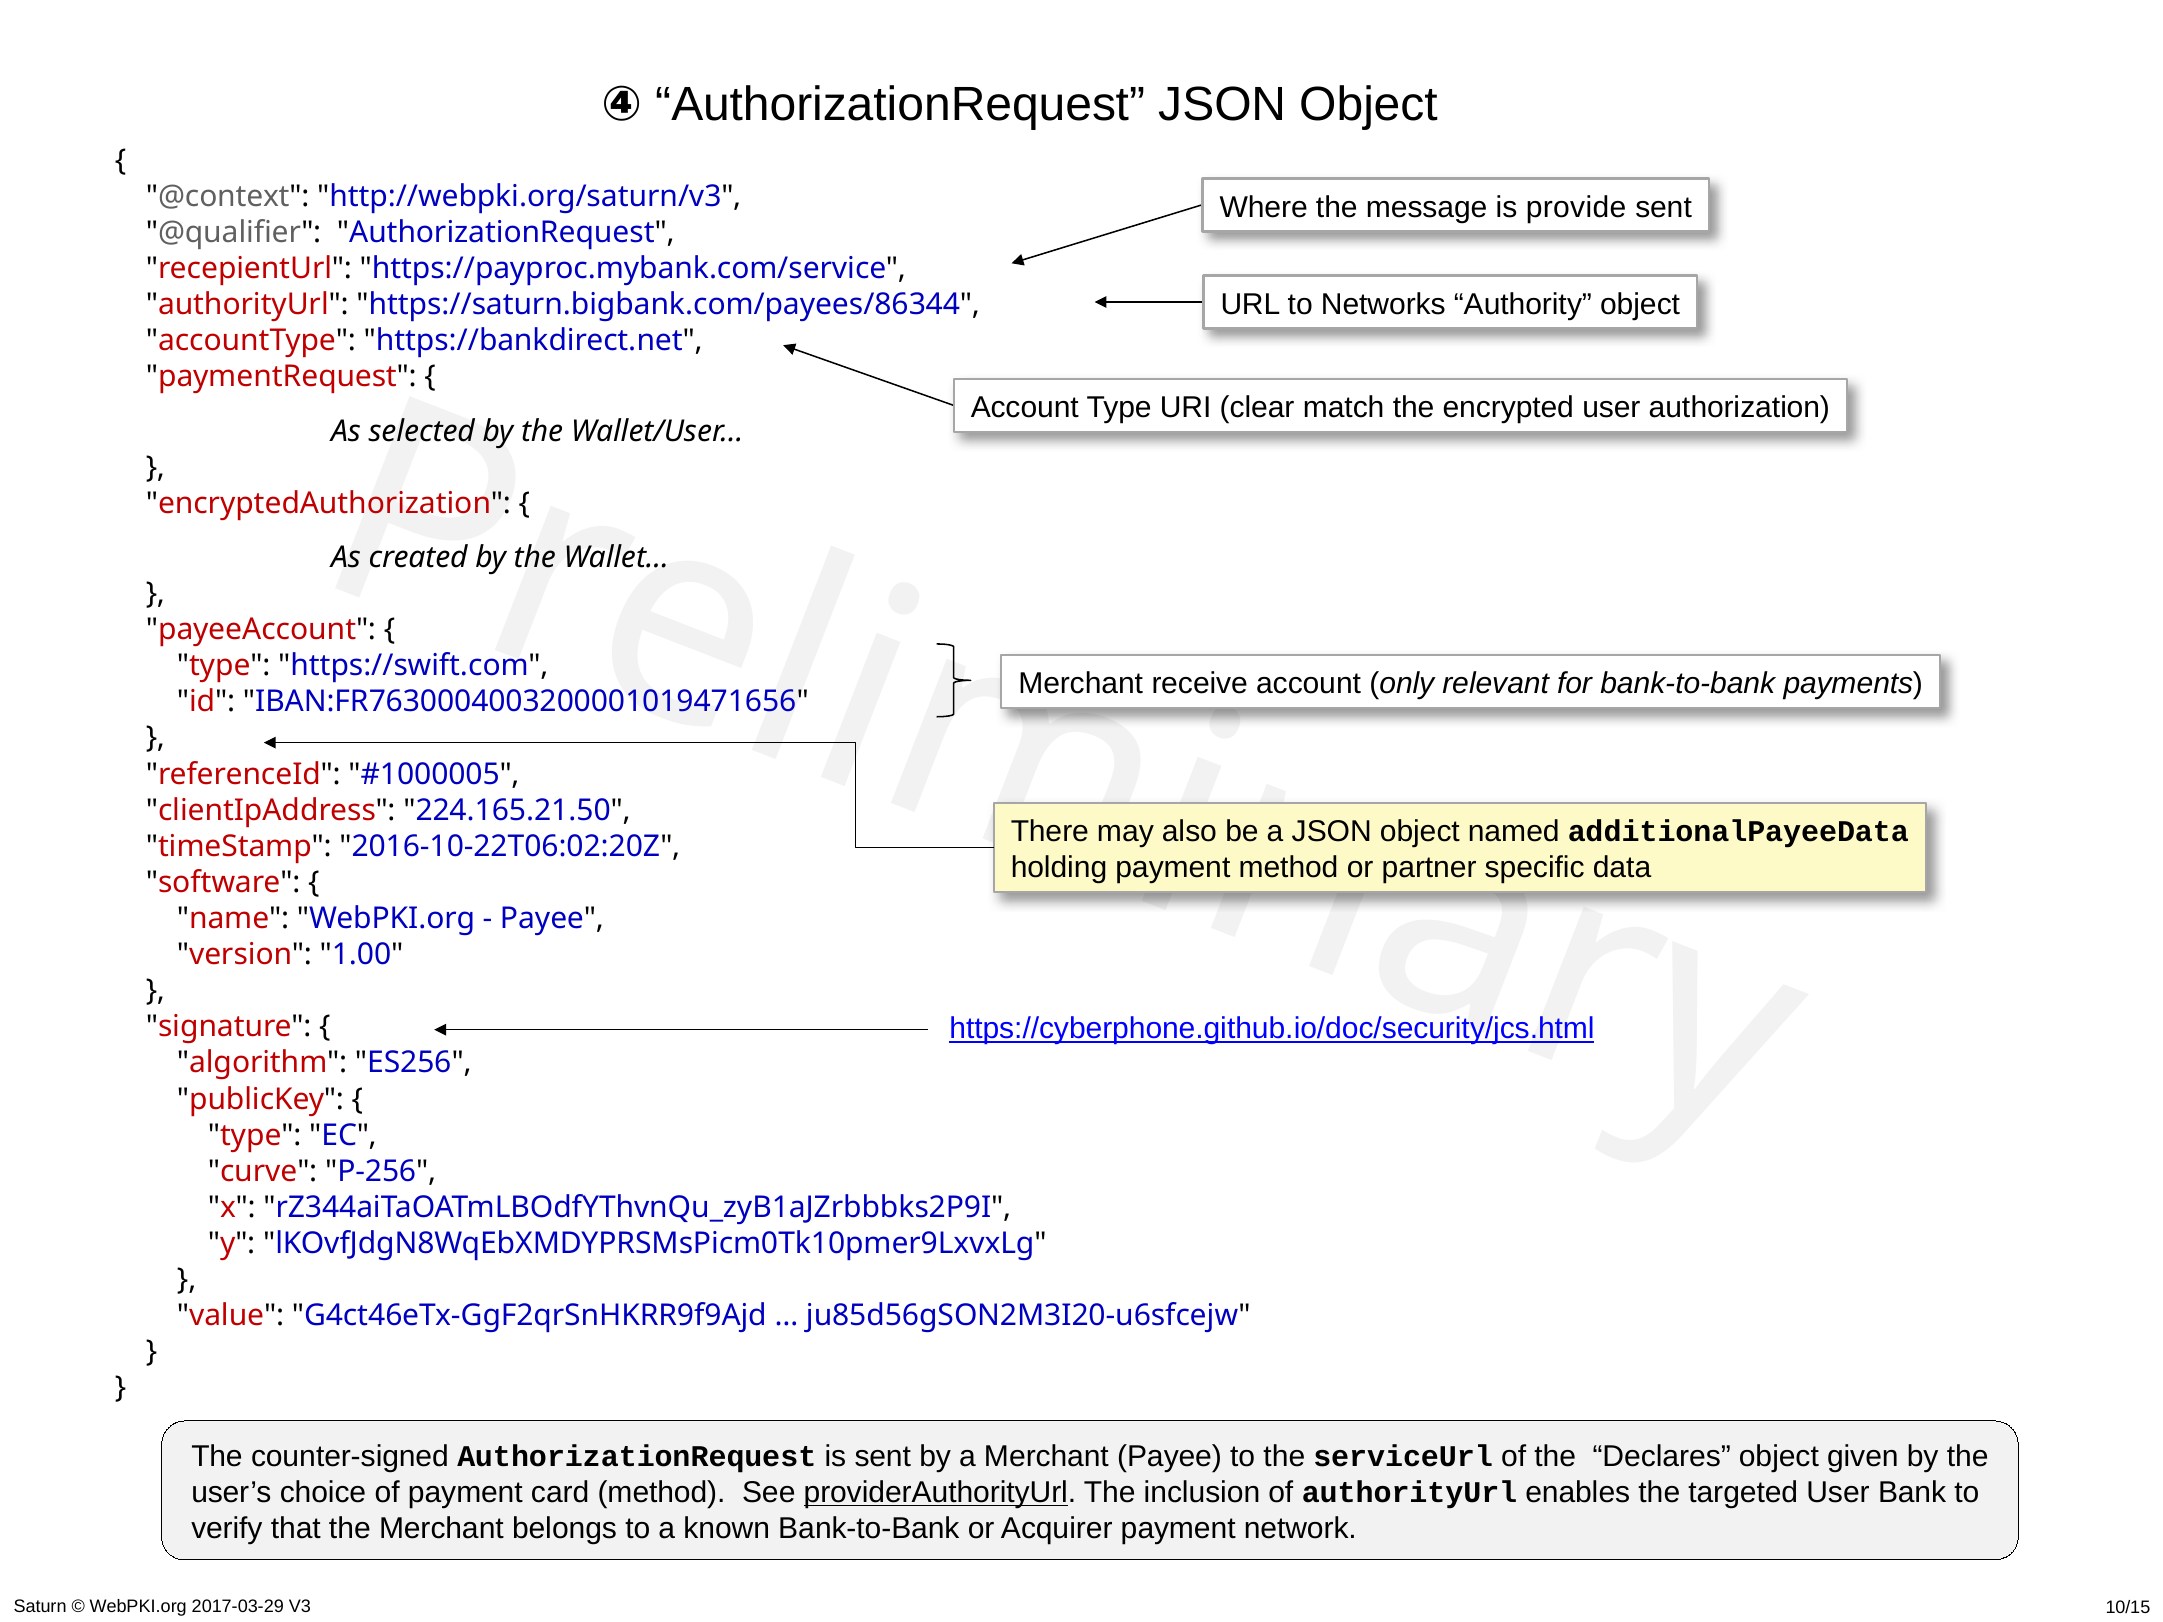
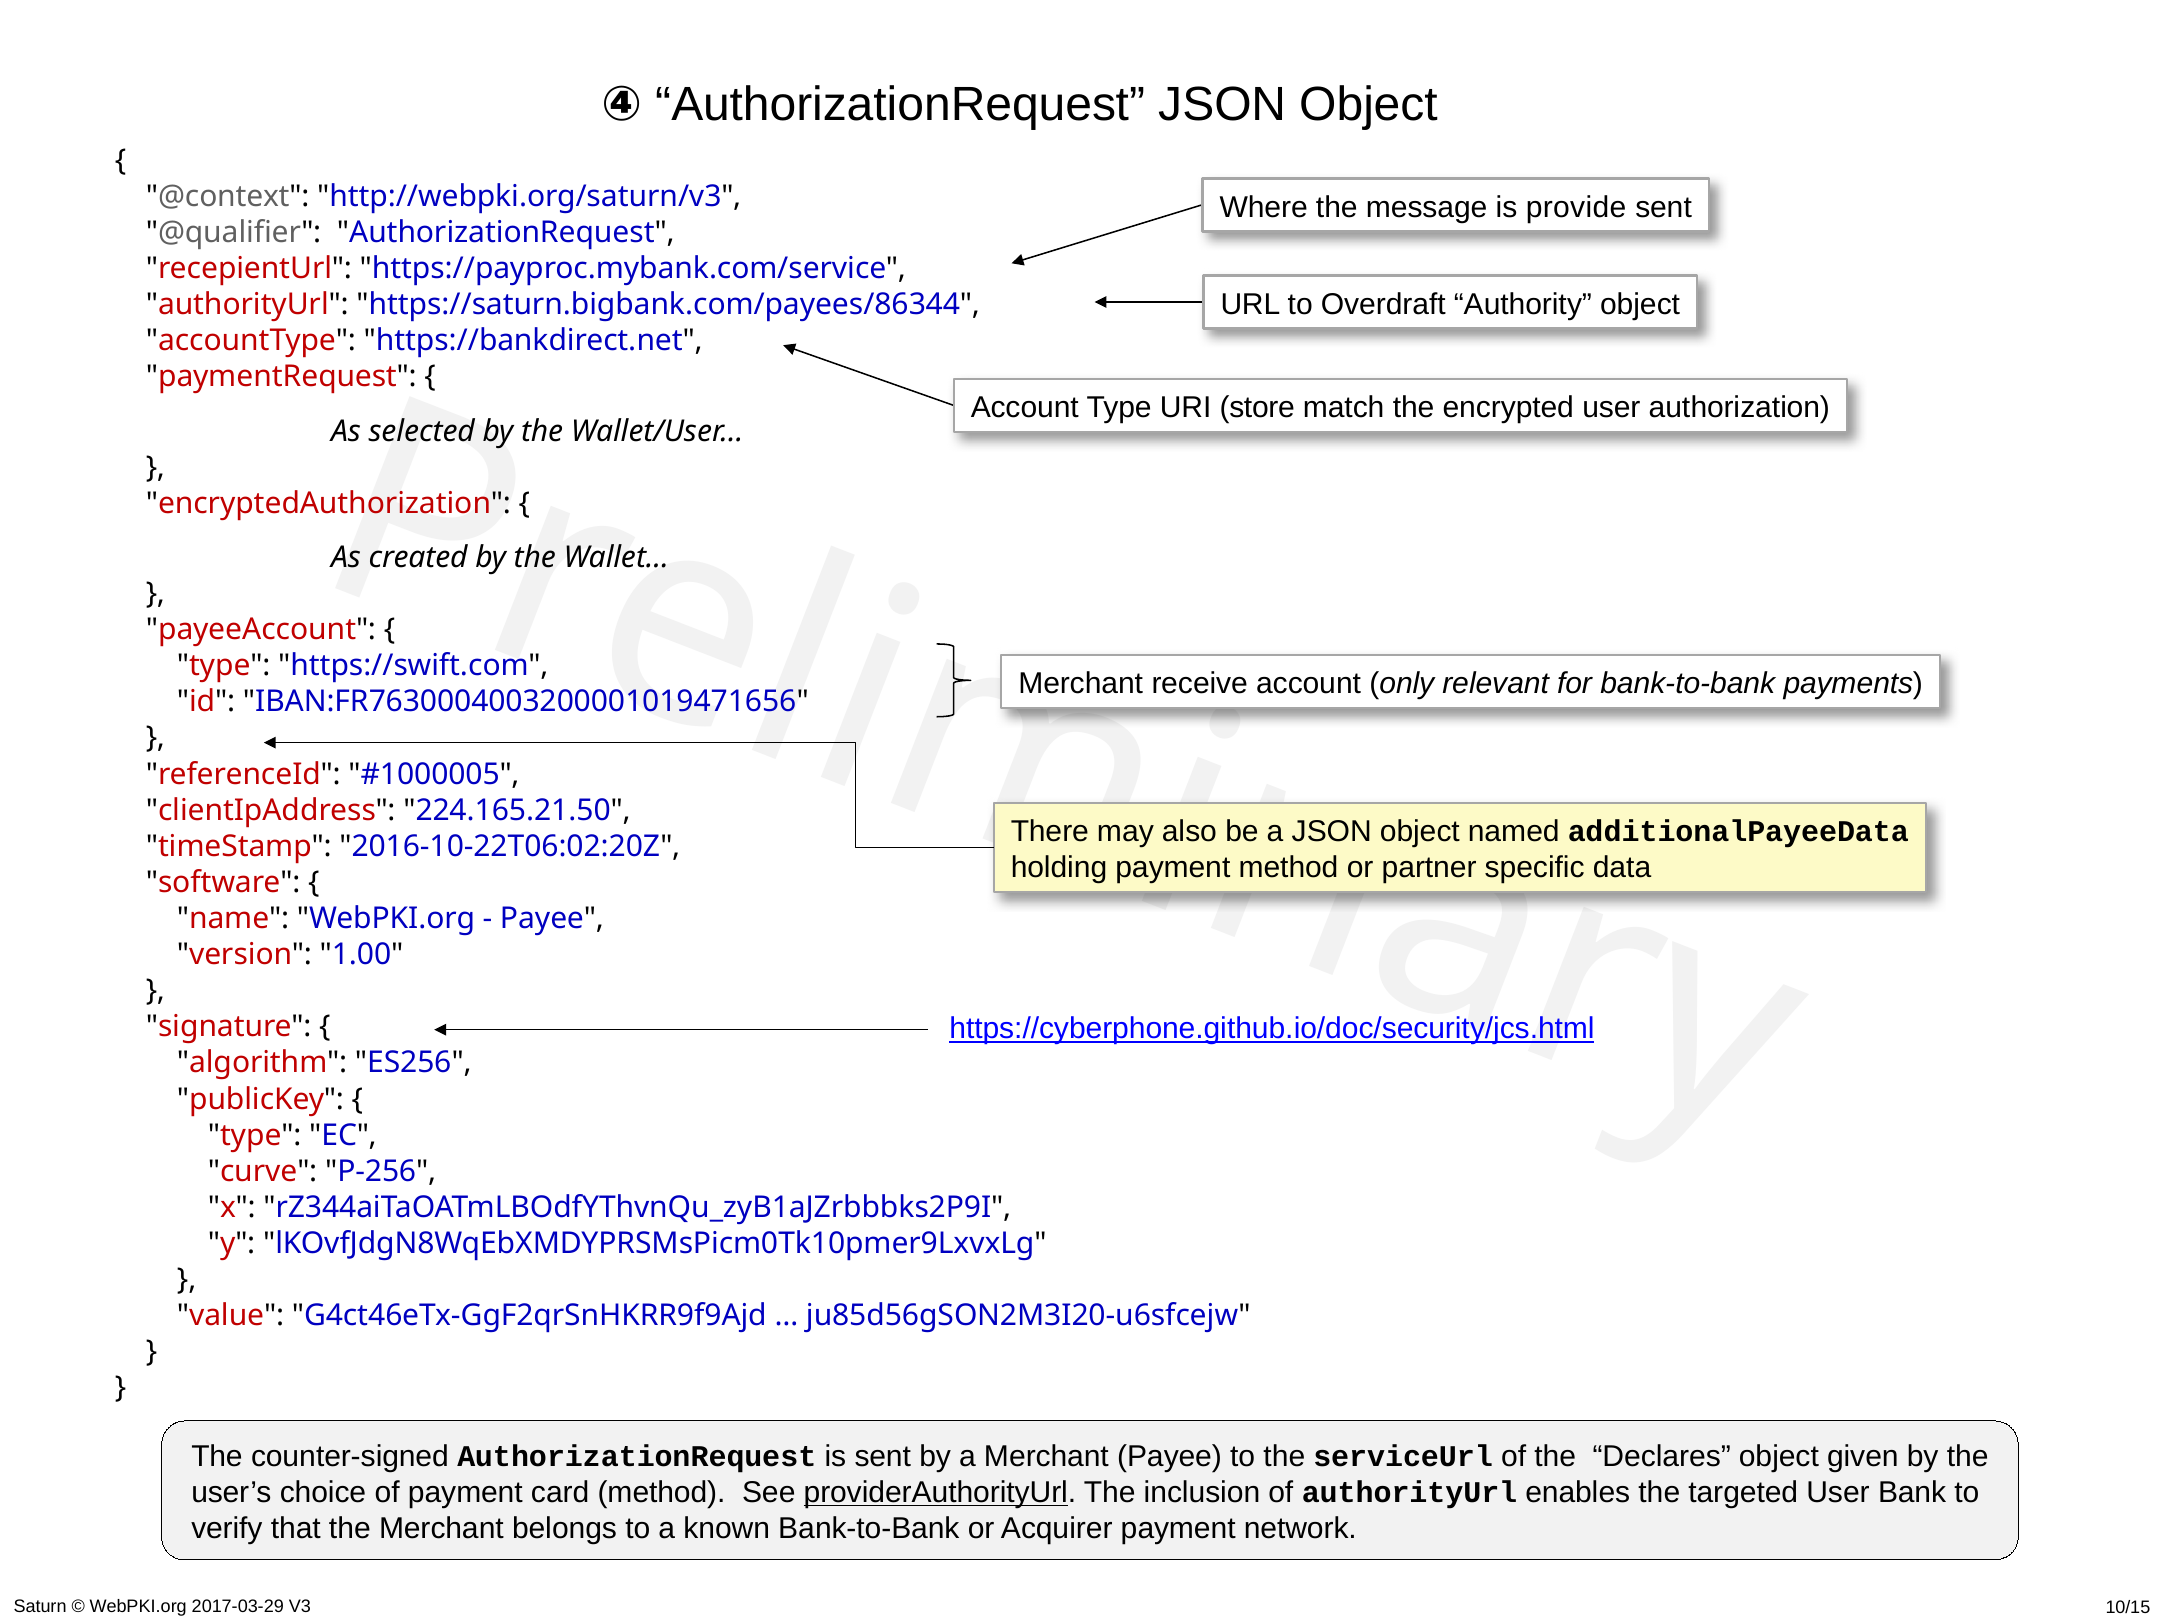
Networks: Networks -> Overdraft (1383, 304)
clear: clear -> store (1257, 408)
